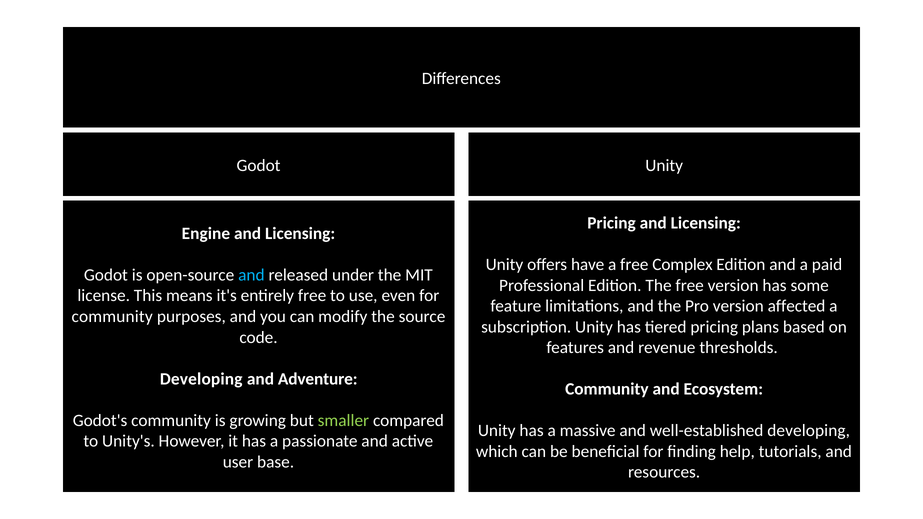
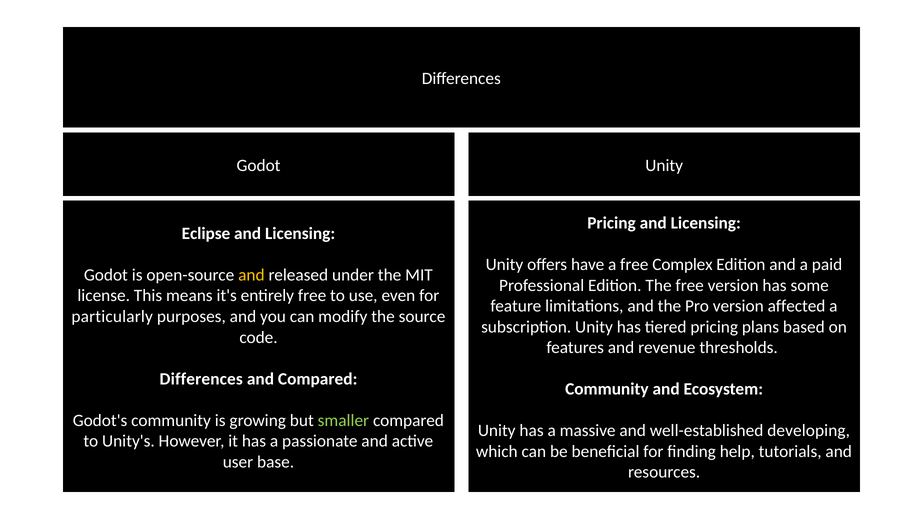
Engine: Engine -> Eclipse (206, 234)
and colour: light blue -> yellow (251, 275)
community: community -> particularly (112, 317)
Developing: Developing -> Differences (201, 379)
and Adventure: Adventure -> Compared (318, 379)
